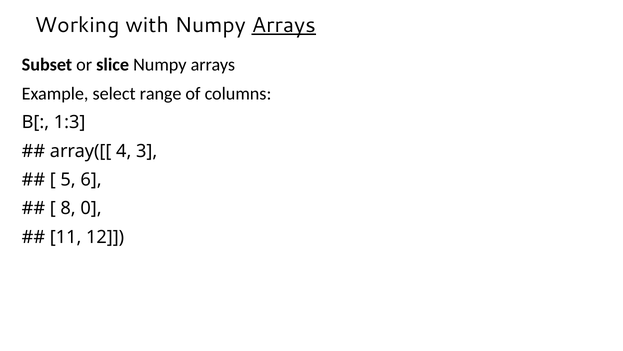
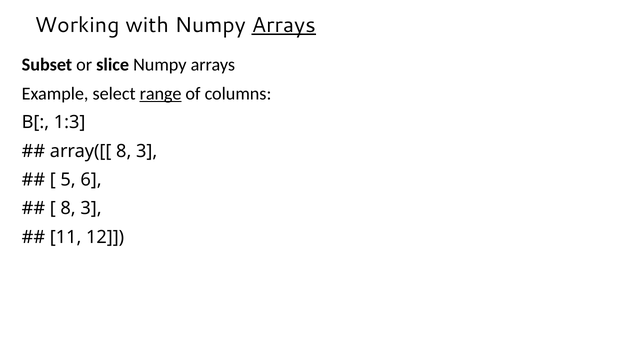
range underline: none -> present (161, 93)
array([[ 4: 4 -> 8 (124, 151)
0: 0 -> 3 (91, 208)
